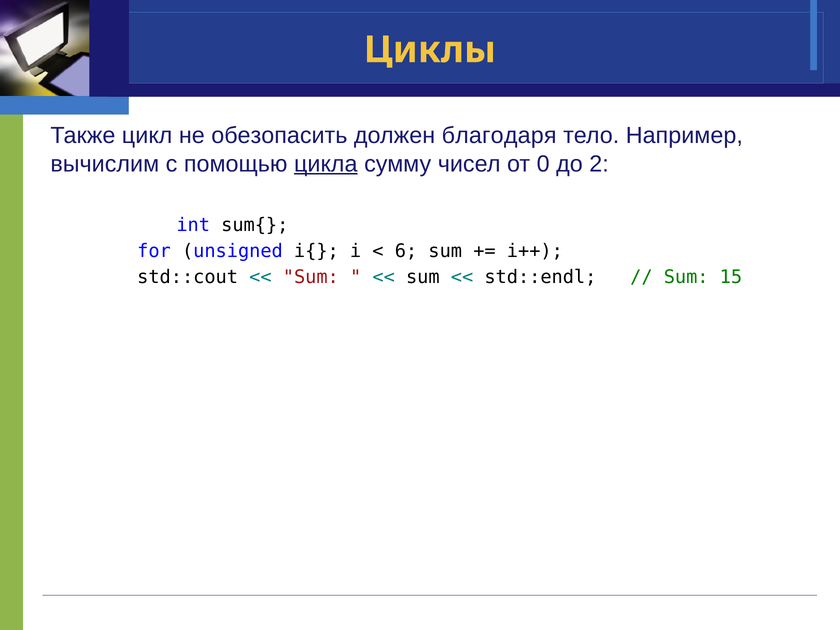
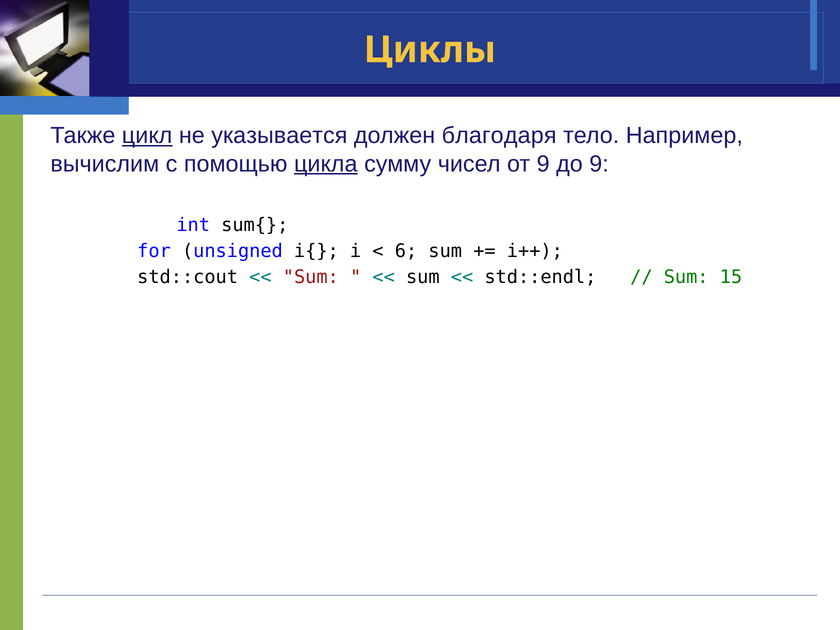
цикл underline: none -> present (147, 136)
обезопасить: обезопасить -> указывается (279, 136)
от 0: 0 -> 9 (543, 164)
до 2: 2 -> 9 (599, 164)
